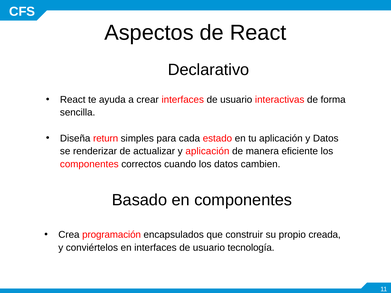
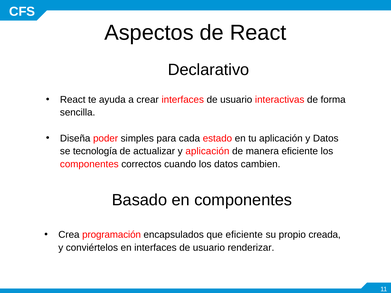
return: return -> poder (106, 138)
renderizar: renderizar -> tecnología (95, 151)
que construir: construir -> eficiente (244, 235)
tecnología: tecnología -> renderizar (251, 248)
